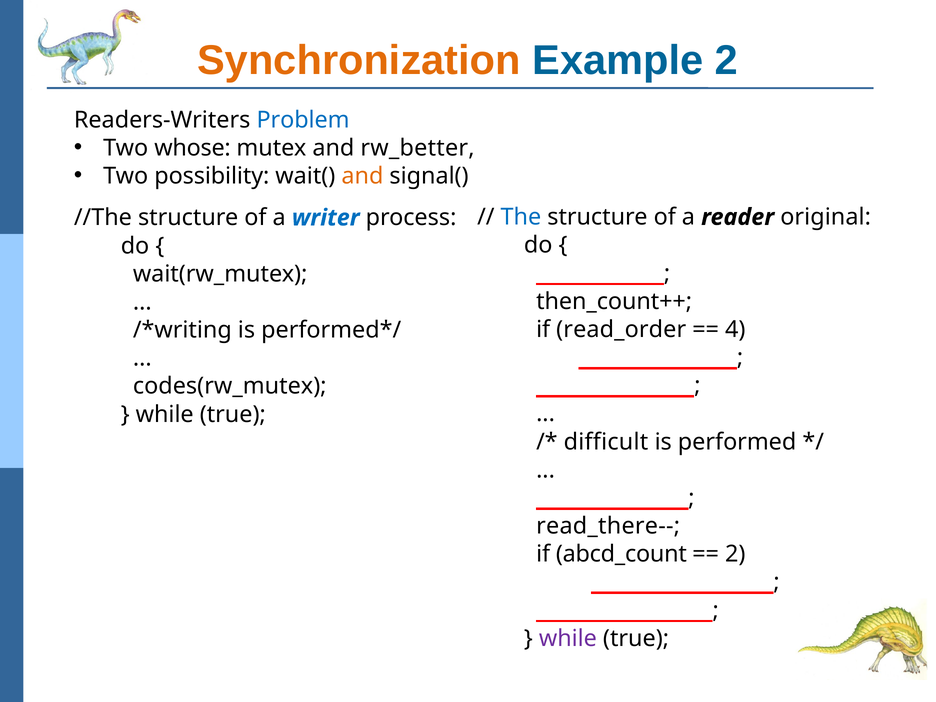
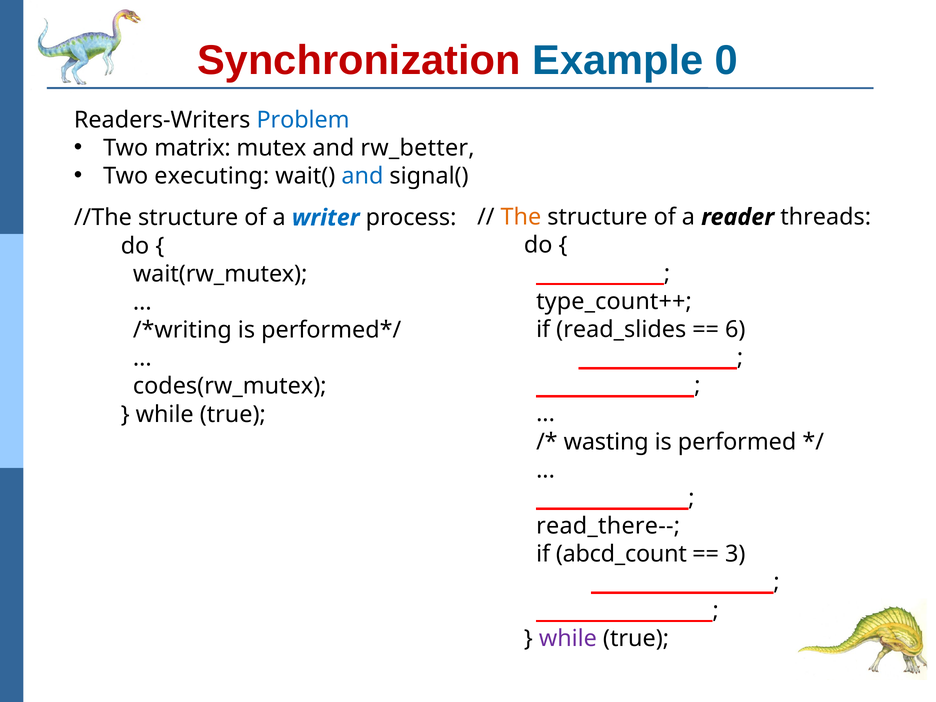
Synchronization colour: orange -> red (359, 61)
Example 2: 2 -> 0 (726, 61)
whose: whose -> matrix (193, 148)
possibility: possibility -> executing (212, 176)
and colour: orange -> blue (362, 176)
The colour: blue -> orange (521, 217)
original: original -> threads (826, 217)
then_count++: then_count++ -> type_count++ (614, 301)
read_order: read_order -> read_slides (621, 329)
4: 4 -> 6 (735, 329)
difficult: difficult -> wasting (606, 442)
2: 2 -> 3 (735, 554)
